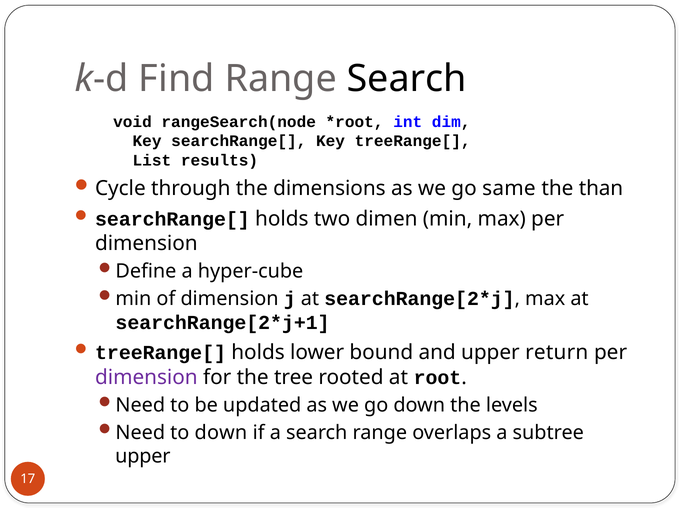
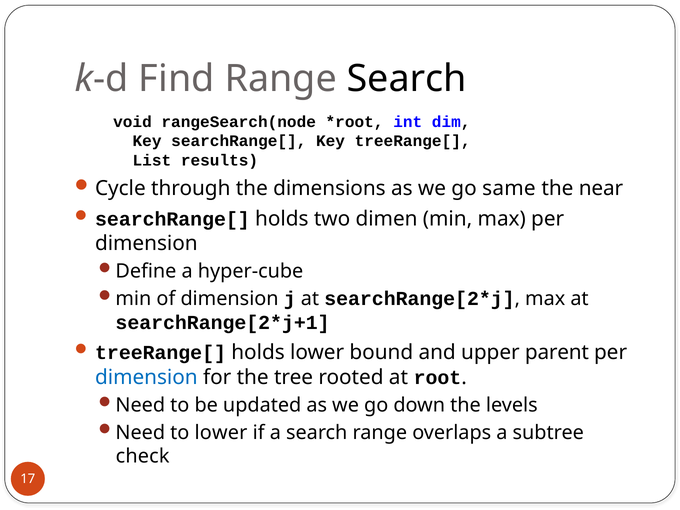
than: than -> near (601, 188)
return: return -> parent (557, 352)
dimension colour: purple -> blue (146, 377)
to down: down -> lower (221, 432)
upper: upper -> check (143, 456)
